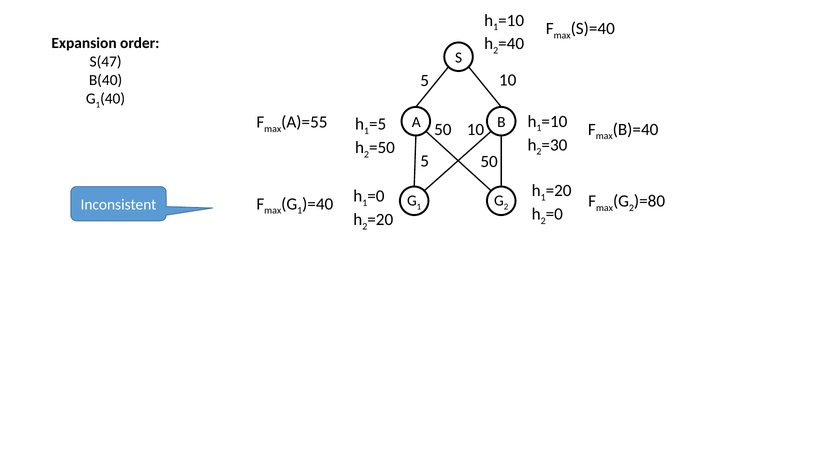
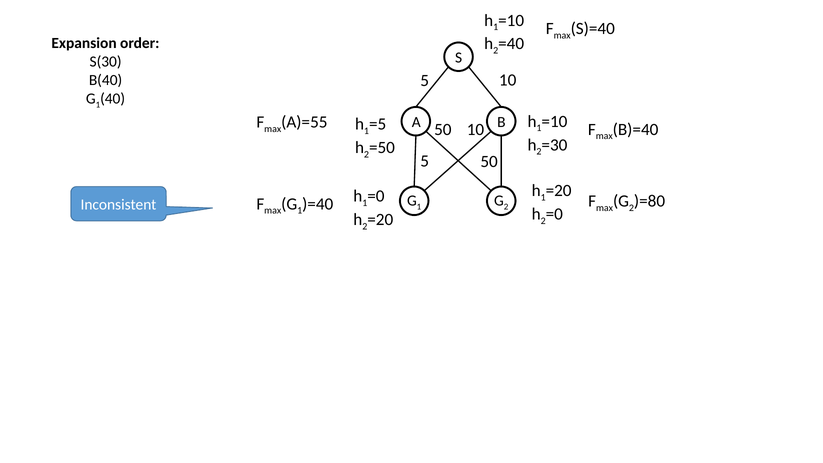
S(47: S(47 -> S(30 (106, 62)
